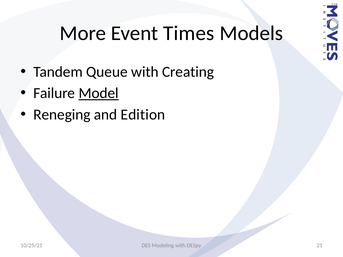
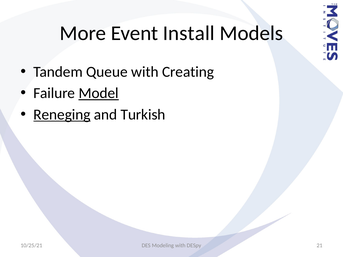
Times: Times -> Install (189, 33)
Reneging underline: none -> present (62, 115)
Edition: Edition -> Turkish (143, 115)
